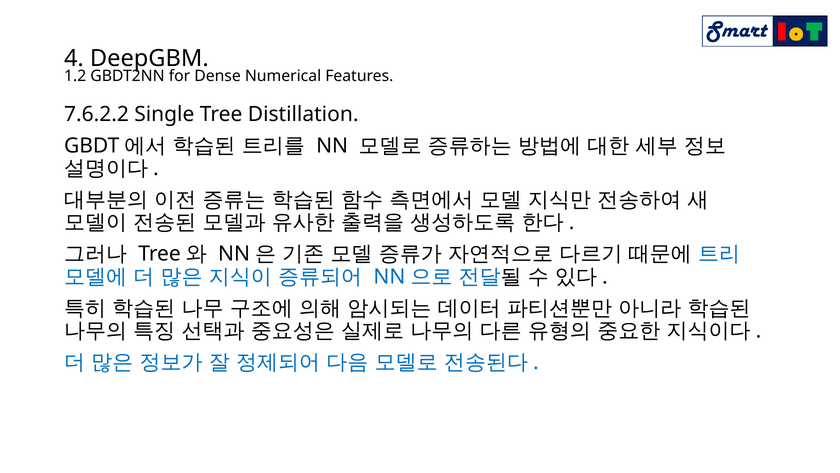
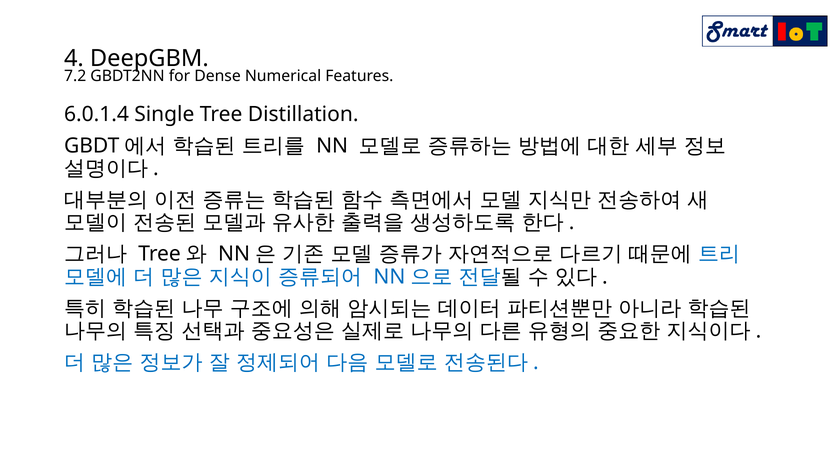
1.2: 1.2 -> 7.2 (75, 76)
7.6.2.2: 7.6.2.2 -> 6.0.1.4 (96, 114)
